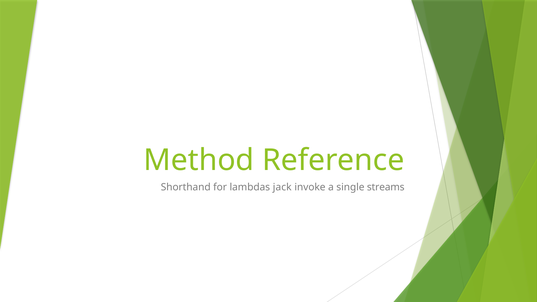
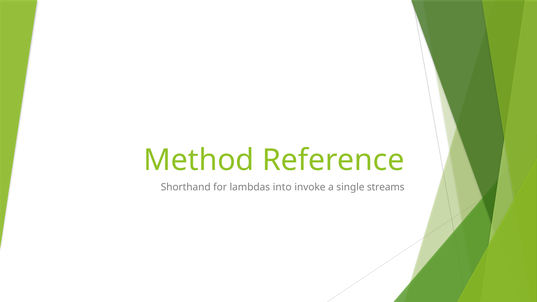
jack: jack -> into (282, 187)
